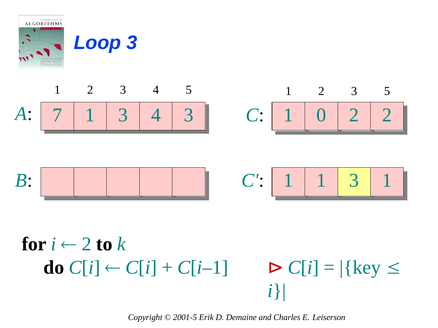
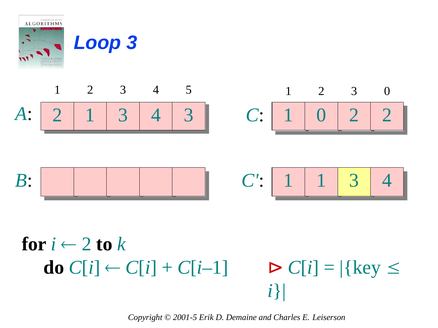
3 5: 5 -> 0 (387, 91)
A 7: 7 -> 2 (57, 115)
1 1 3 1: 1 -> 4 (387, 181)
